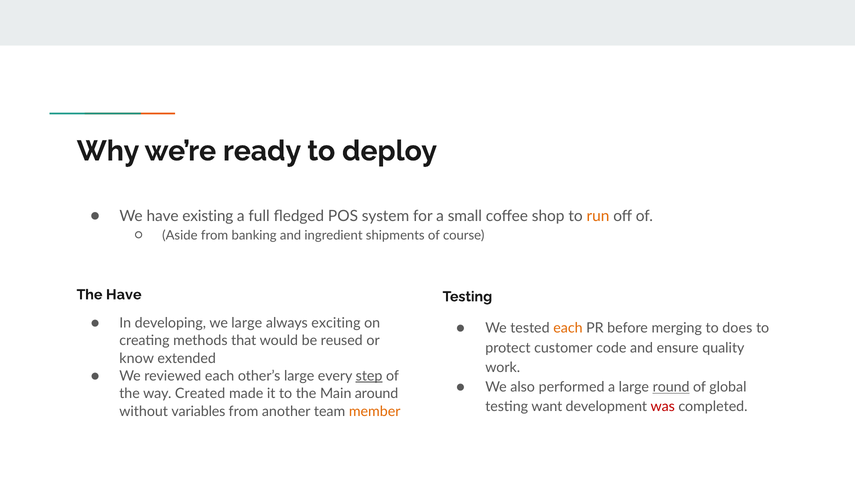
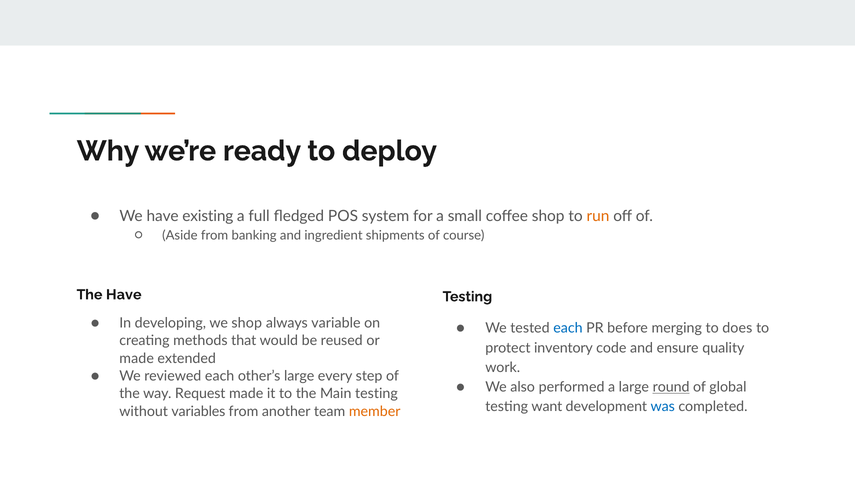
we large: large -> shop (247, 323)
exciting: exciting -> variable (336, 323)
each colour: orange -> blue (568, 328)
customer: customer -> inventory (563, 348)
know: know -> made (137, 358)
step underline: present -> none (369, 376)
Created: Created -> Request (200, 394)
Main around: around -> testing (376, 394)
was colour: red -> blue (663, 407)
